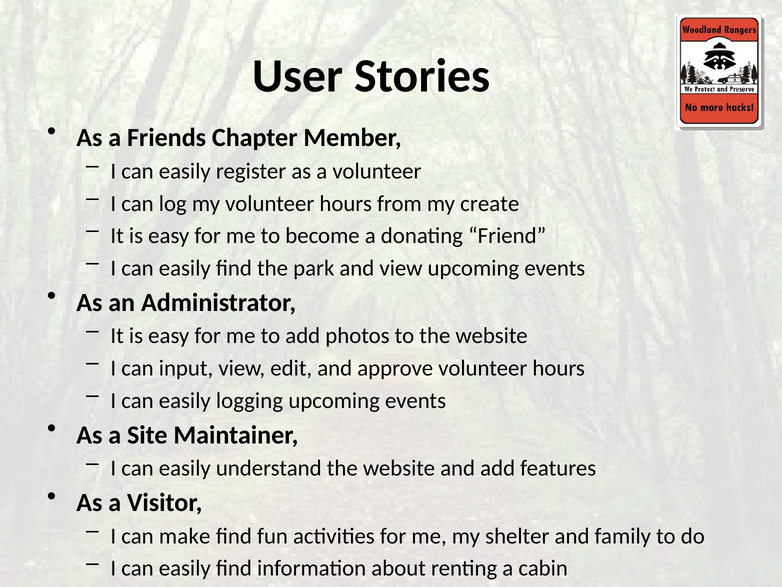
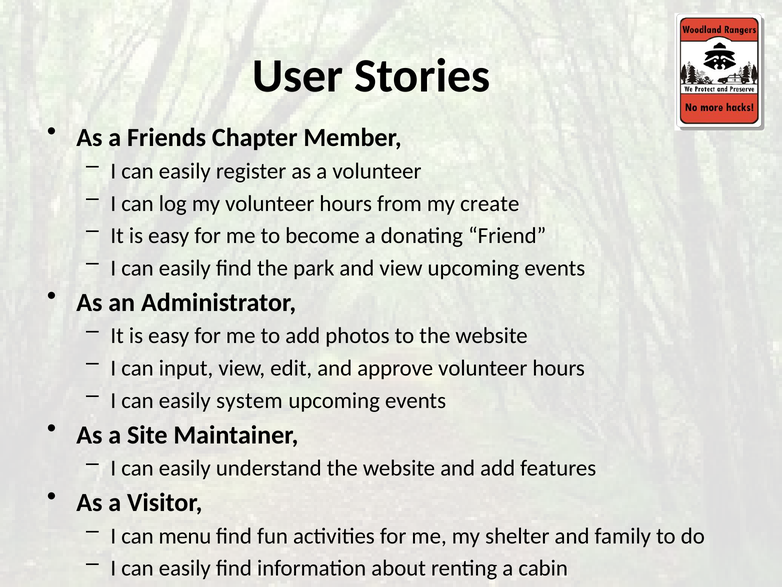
logging: logging -> system (249, 400)
make: make -> menu (185, 536)
